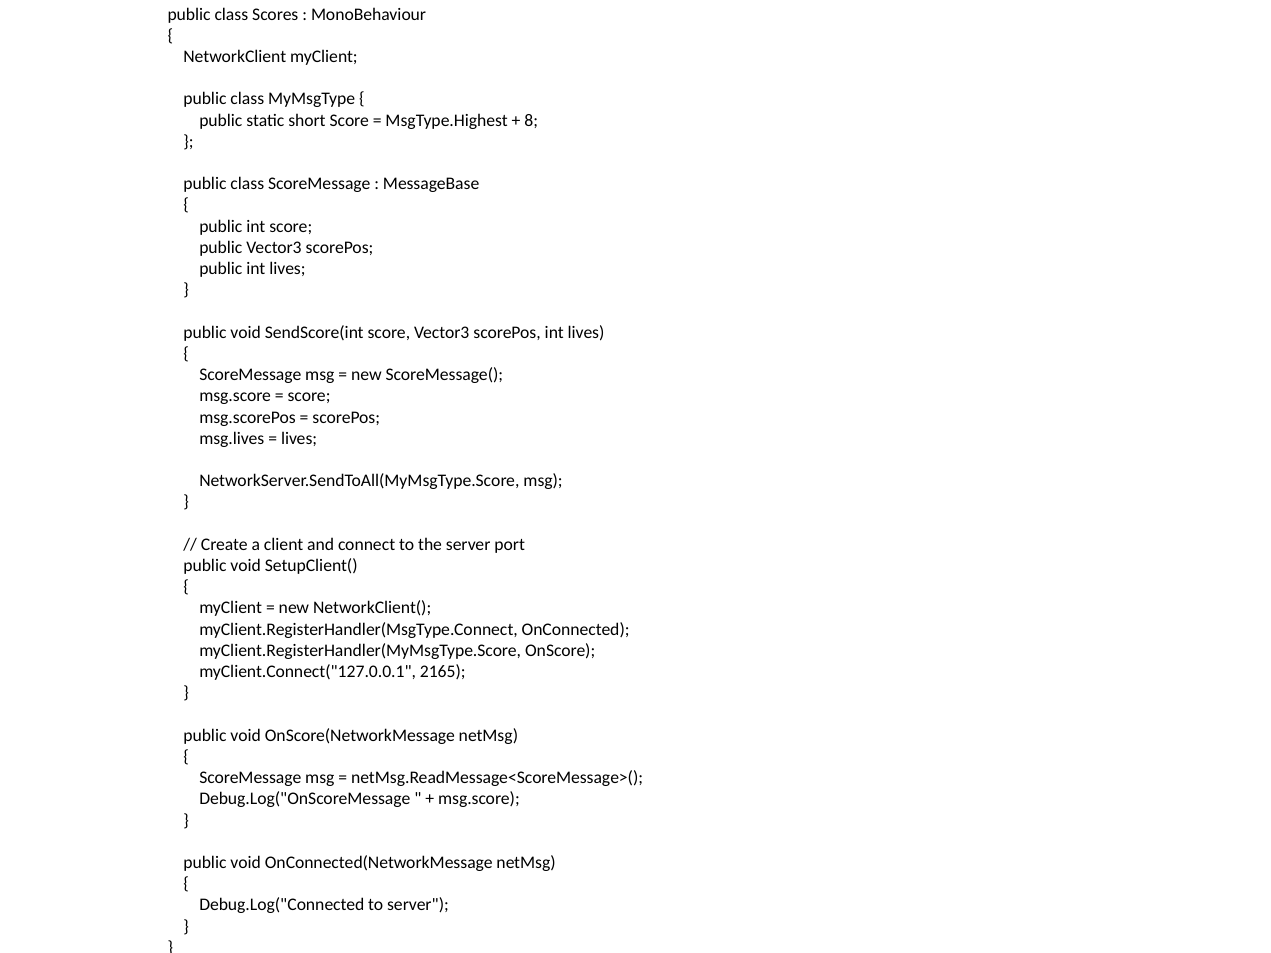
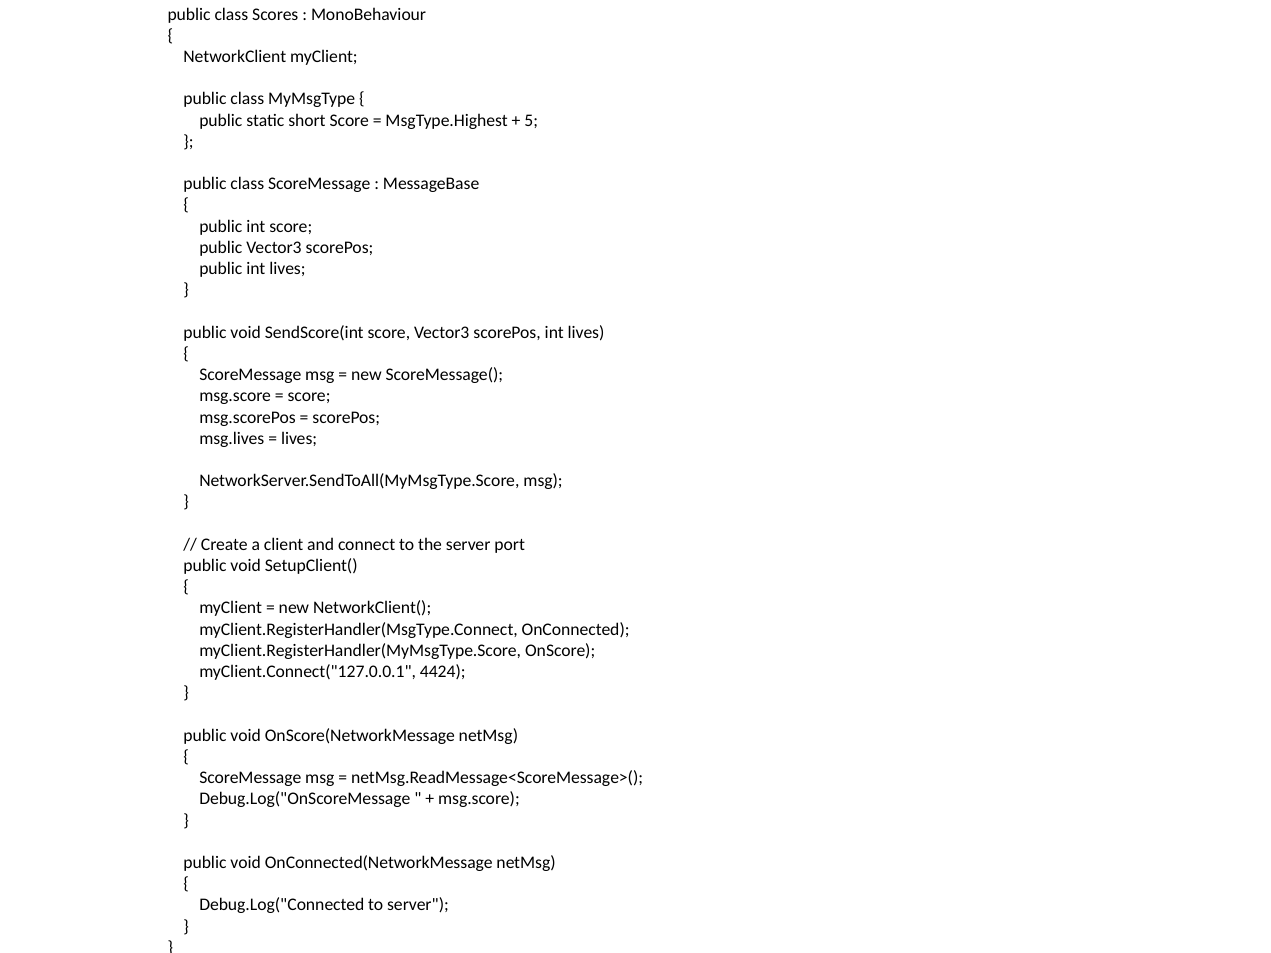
8: 8 -> 5 (531, 120)
2165: 2165 -> 4424 (443, 672)
